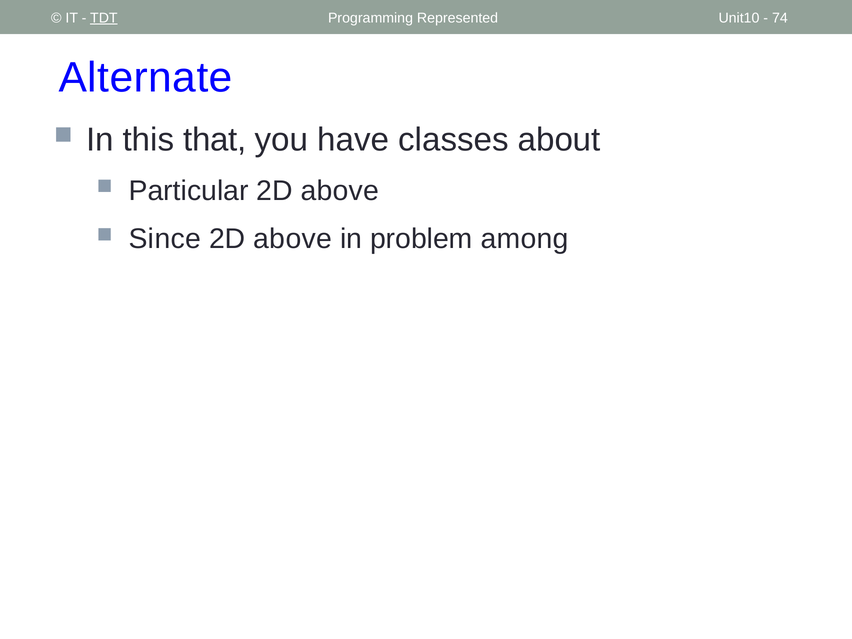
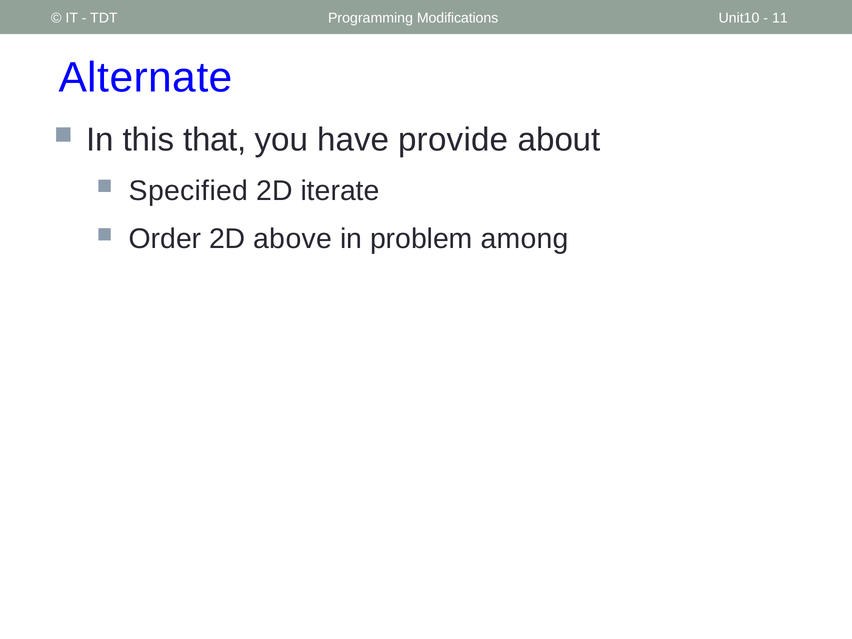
TDT underline: present -> none (104, 18)
Represented: Represented -> Modifications (458, 18)
74: 74 -> 11 (780, 18)
classes: classes -> provide (453, 140)
Particular: Particular -> Specified (188, 191)
above: above -> iterate (340, 191)
Since: Since -> Order (165, 239)
